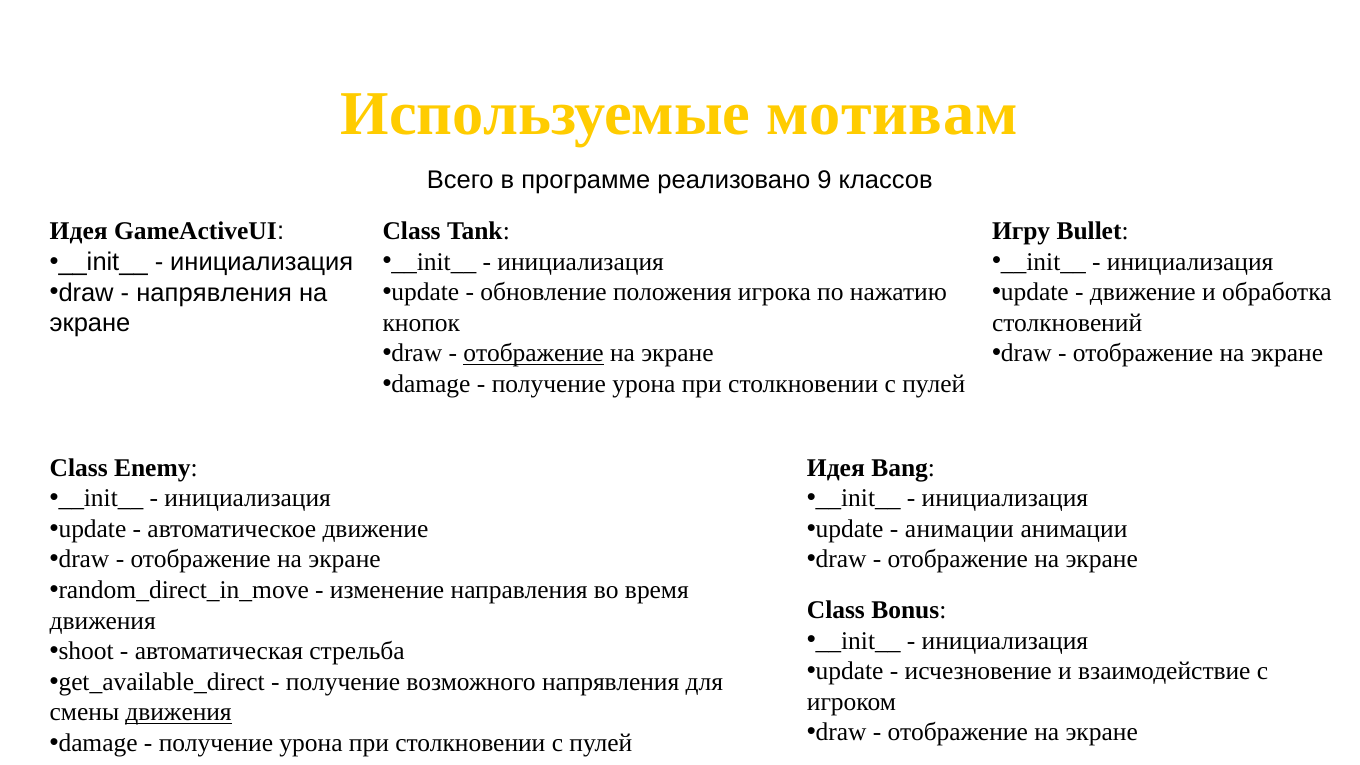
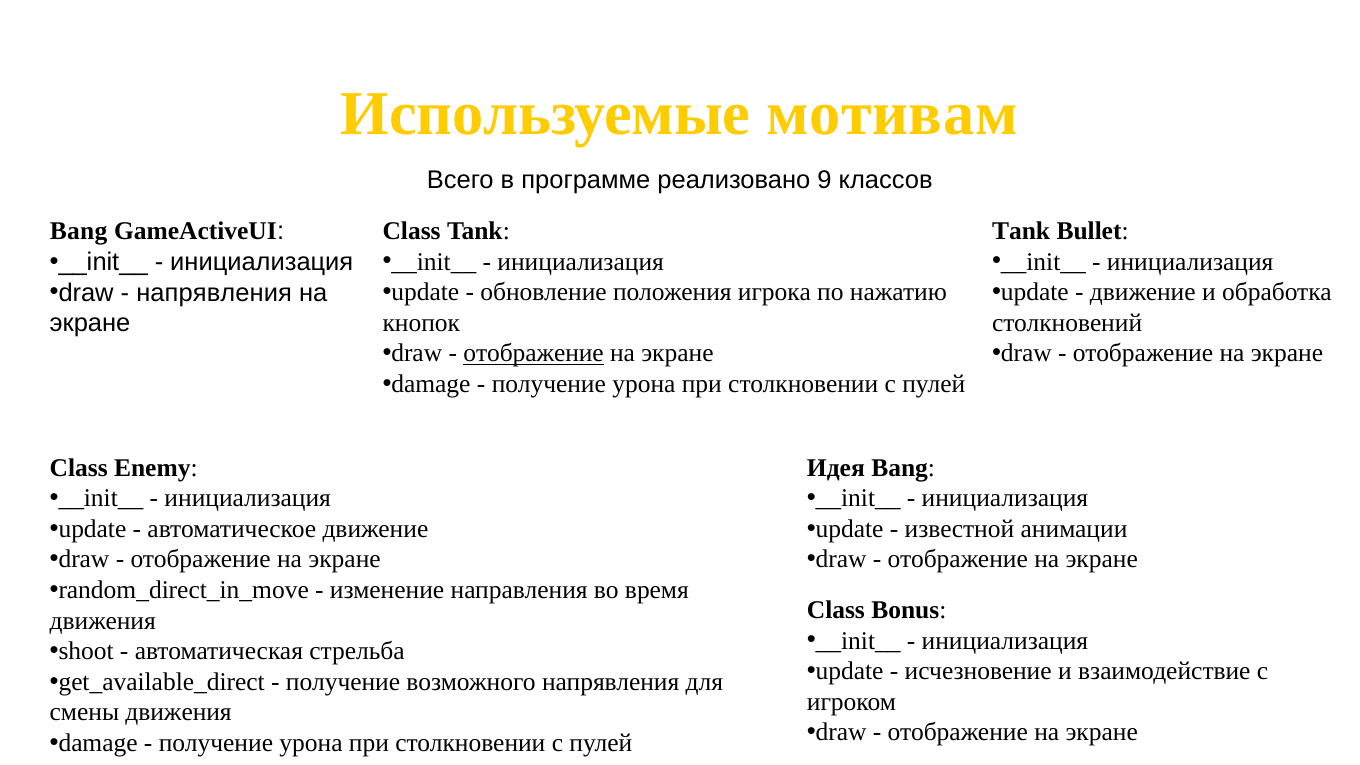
Игру: Игру -> Tank (1021, 231)
Идея: Идея -> Bang (79, 232)
анимации: анимации -> известной (959, 529)
движения underline: present -> none (179, 713)
